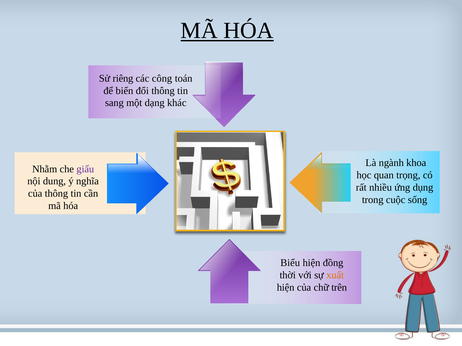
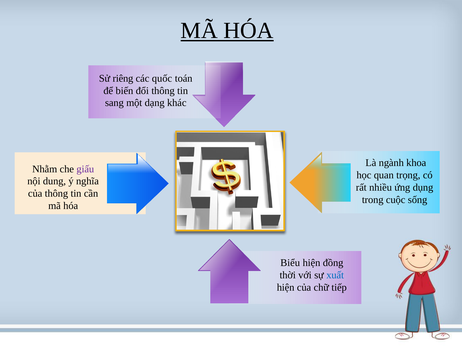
công: công -> quốc (162, 78)
xuất colour: orange -> blue (335, 276)
trên: trên -> tiếp (339, 288)
